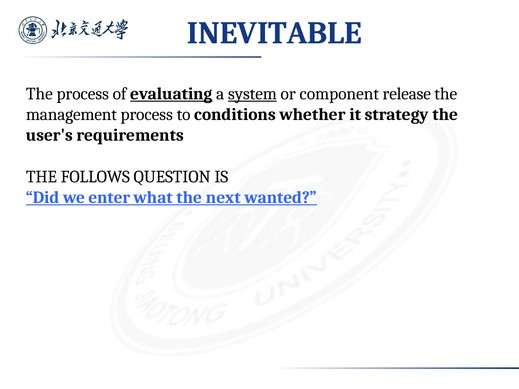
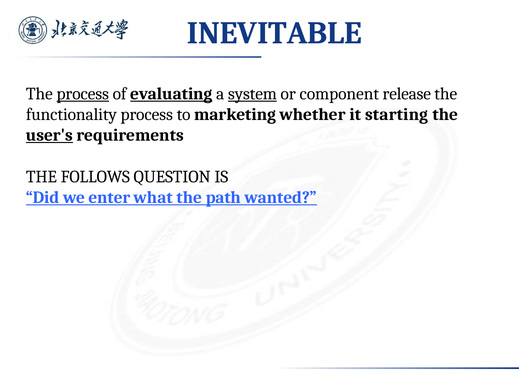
process underline: none -> present (83, 94)
management: management -> functionality (71, 115)
conditions: conditions -> marketing (235, 115)
strategy: strategy -> starting (397, 115)
user's underline: none -> present (49, 135)
next: next -> path (223, 198)
